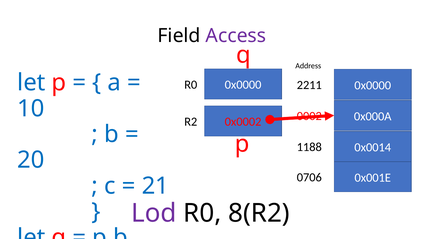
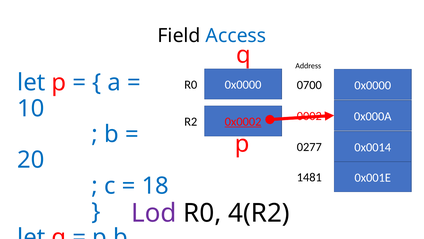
Access colour: purple -> blue (236, 36)
2211: 2211 -> 0700 (309, 85)
0x0002 underline: none -> present (243, 122)
1188: 1188 -> 0277 (309, 147)
0706: 0706 -> 1481 (309, 177)
21: 21 -> 18 (155, 186)
8(R2: 8(R2 -> 4(R2 (259, 213)
